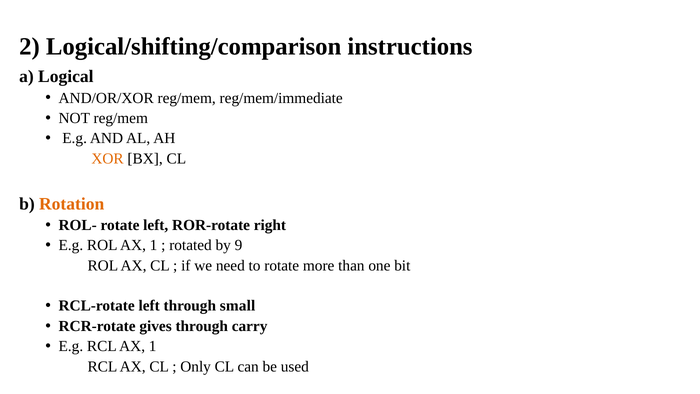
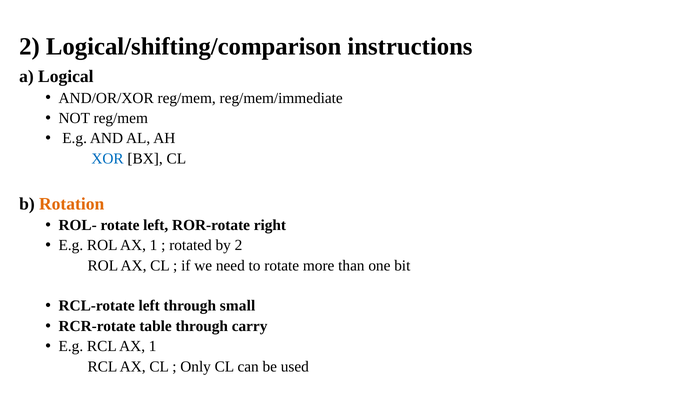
XOR colour: orange -> blue (108, 158)
by 9: 9 -> 2 (238, 245)
gives: gives -> table (156, 326)
